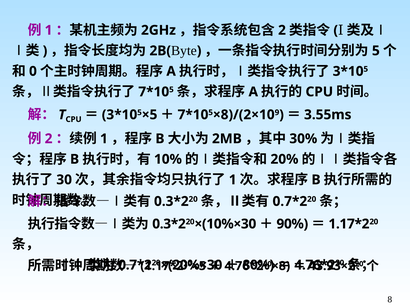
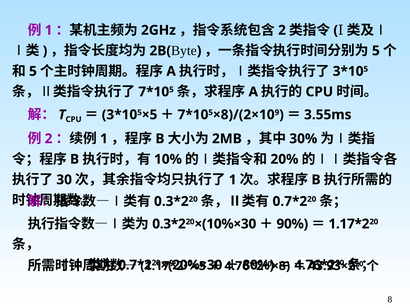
0: 0 -> 5 (33, 71)
